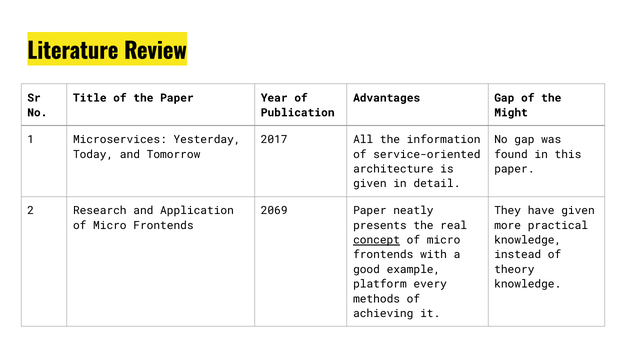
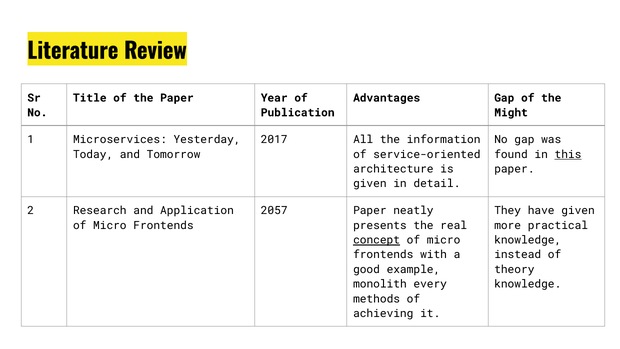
this underline: none -> present (568, 154)
2069: 2069 -> 2057 (274, 211)
platform: platform -> monolith (380, 284)
